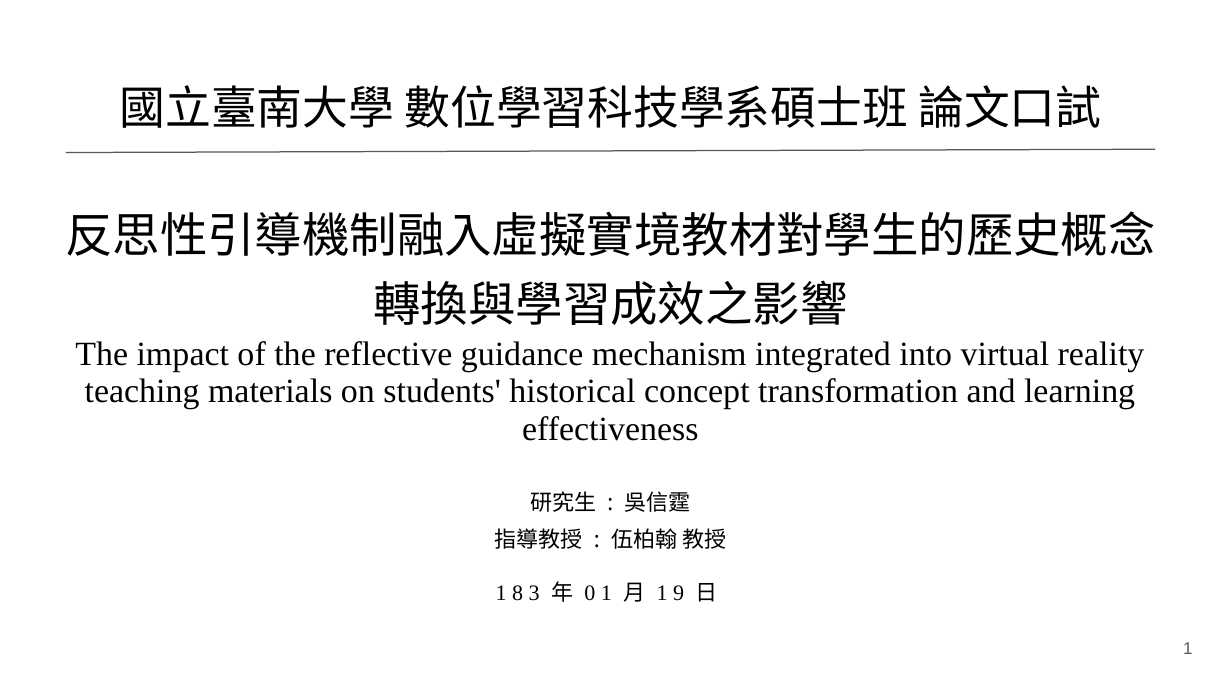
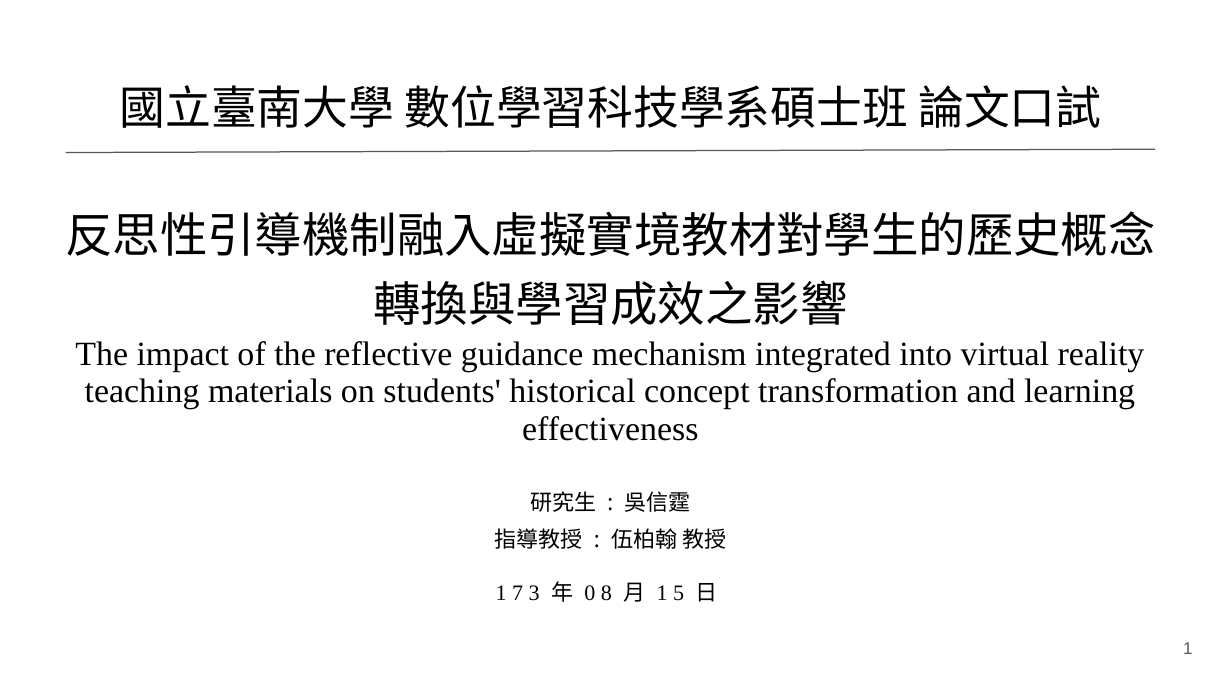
8: 8 -> 7 (518, 593)
0 1: 1 -> 8 (606, 593)
9: 9 -> 5 (679, 593)
